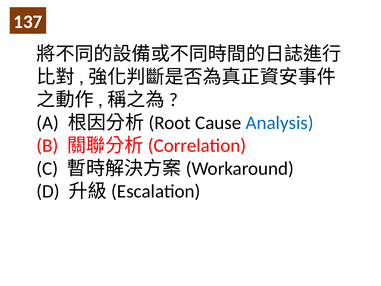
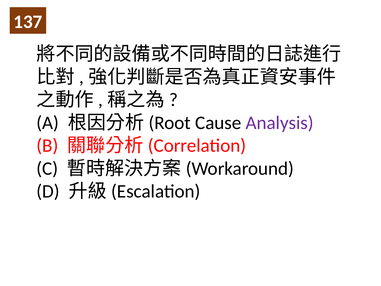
Analysis colour: blue -> purple (280, 123)
